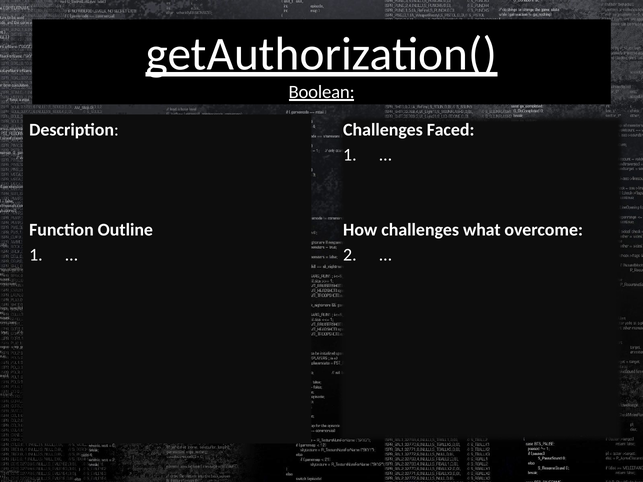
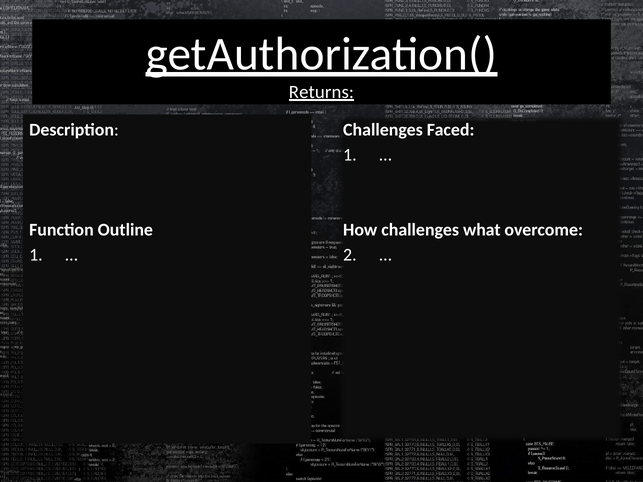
Boolean: Boolean -> Returns (321, 92)
